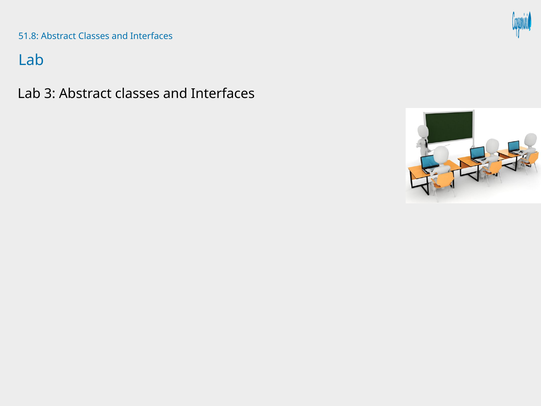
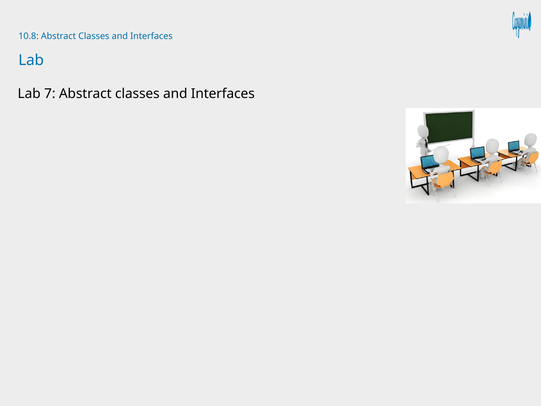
51.8: 51.8 -> 10.8 (28, 36)
3: 3 -> 7 (50, 94)
